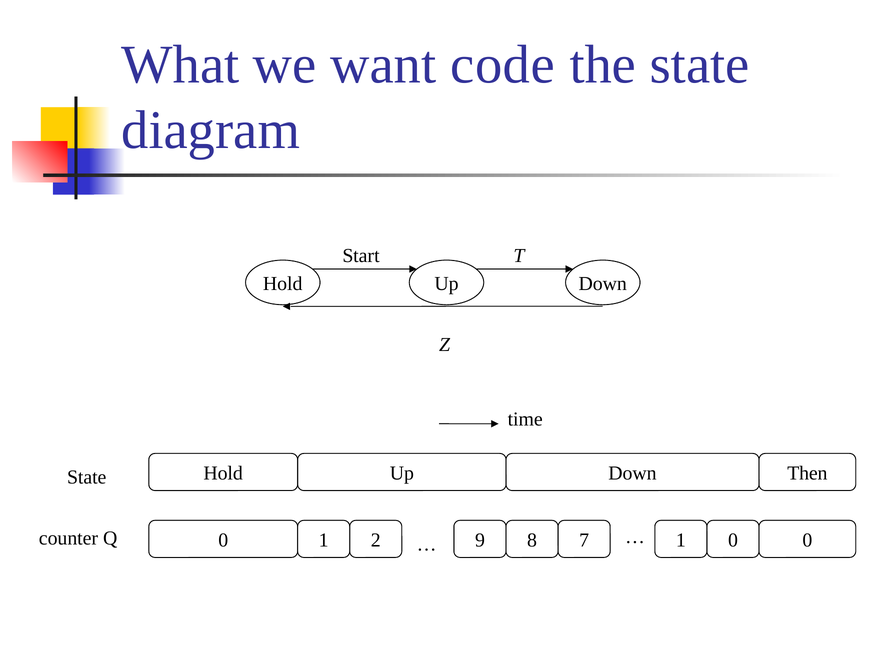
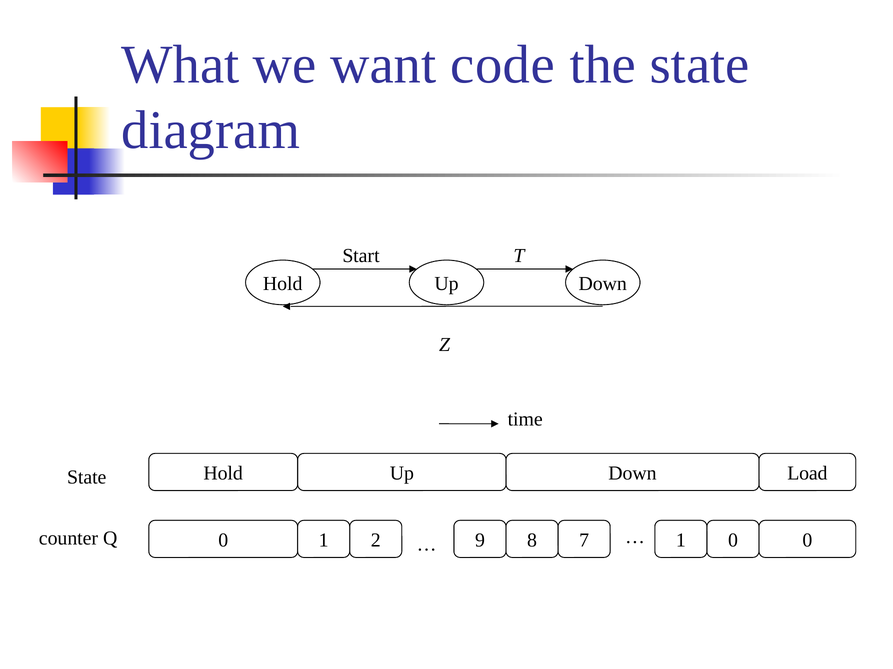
Then: Then -> Load (807, 474)
